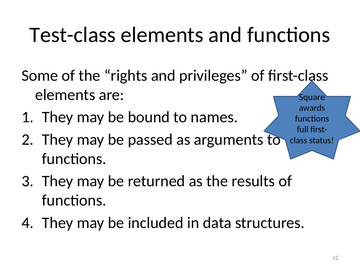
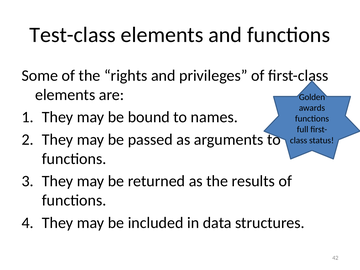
Square: Square -> Golden (312, 97)
